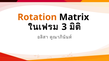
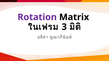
Rotation colour: orange -> purple (37, 17)
